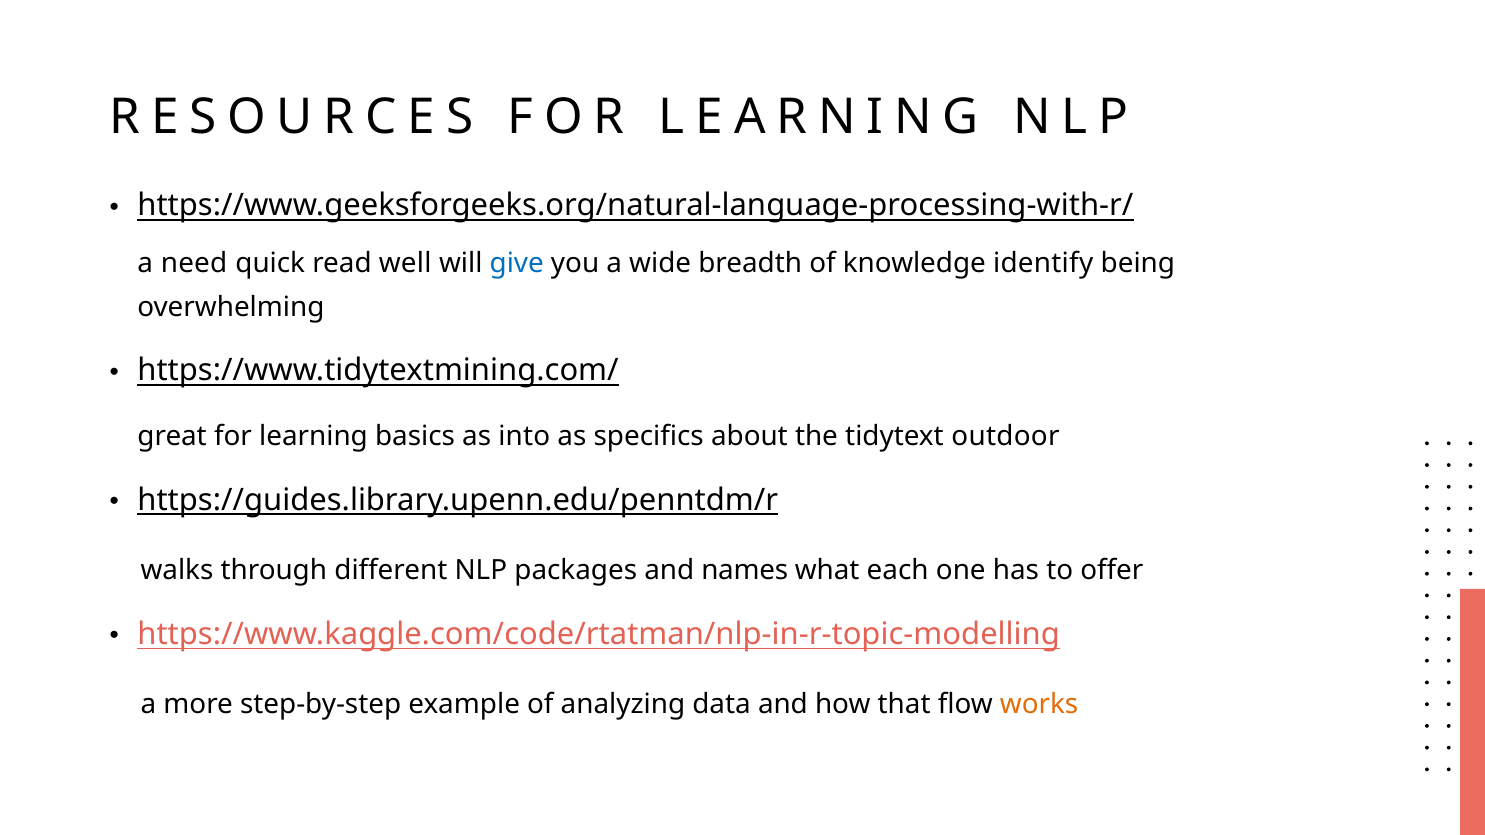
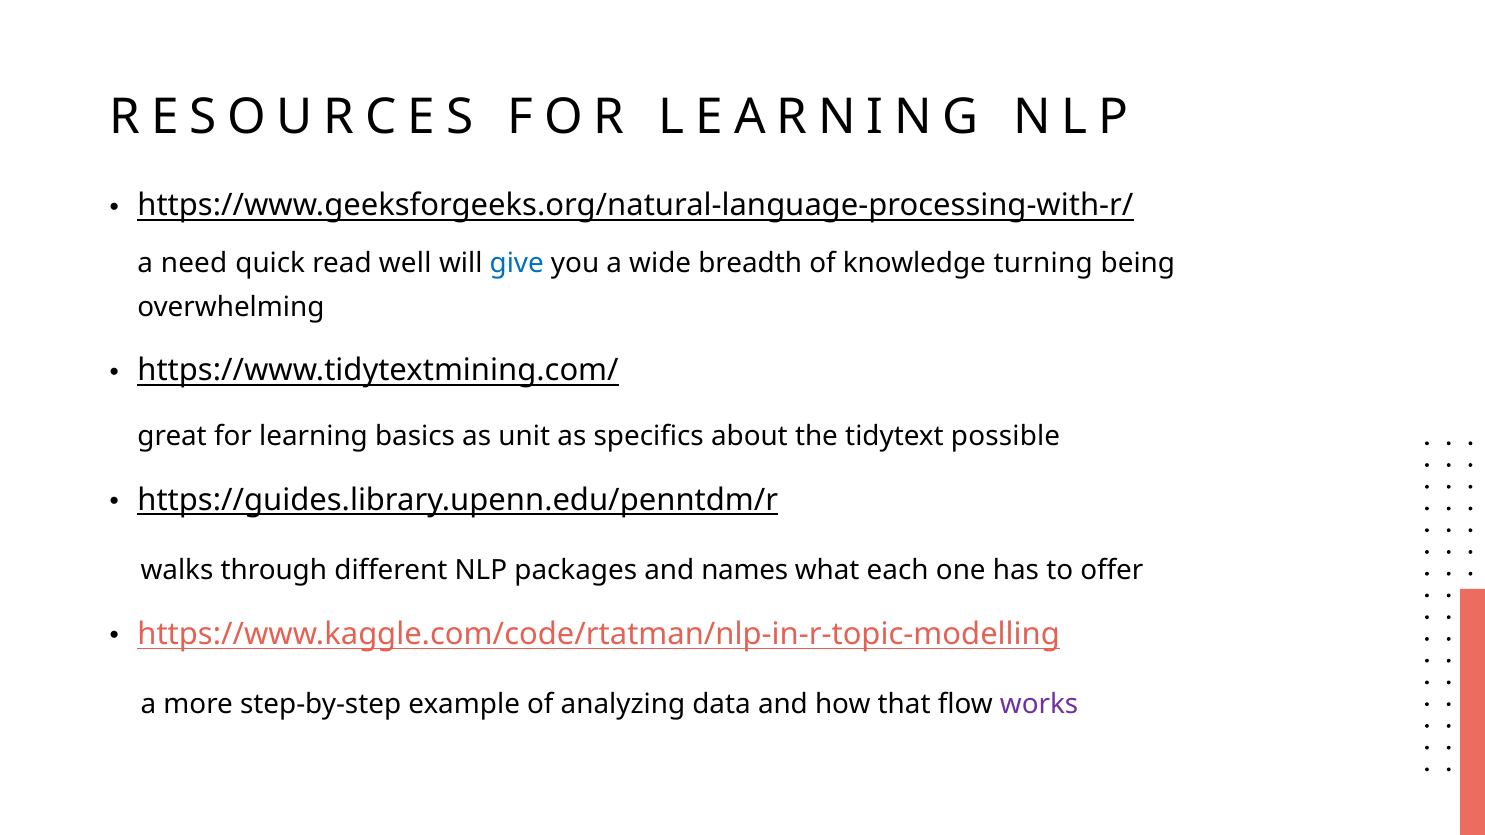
identify: identify -> turning (1043, 264)
into: into -> unit (524, 436)
outdoor: outdoor -> possible (1006, 436)
works colour: orange -> purple (1039, 704)
